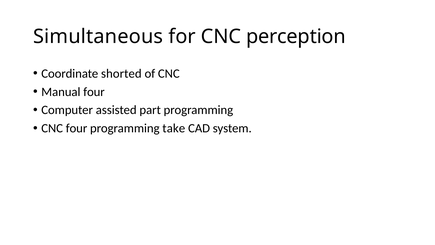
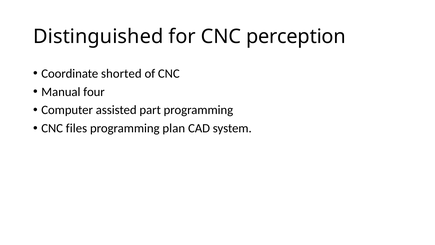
Simultaneous: Simultaneous -> Distinguished (98, 37)
CNC four: four -> files (76, 128)
take: take -> plan (174, 128)
